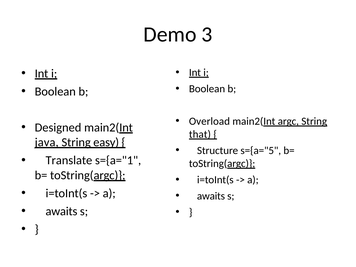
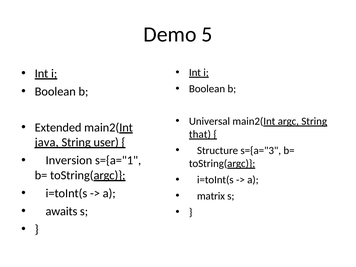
3: 3 -> 5 (207, 34)
Overload: Overload -> Universal (209, 121)
Designed: Designed -> Extended (58, 128)
easy: easy -> user (106, 142)
s={a="5: s={a="5 -> s={a="3 (261, 150)
Translate: Translate -> Inversion (69, 160)
awaits: awaits -> matrix (211, 196)
